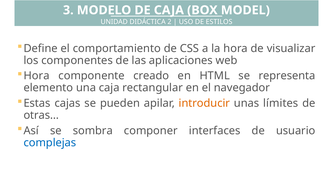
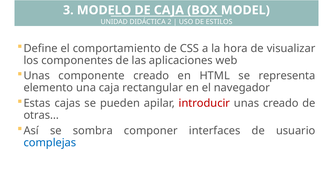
Hora: Hora -> Unas (37, 76)
introducir colour: orange -> red (204, 103)
unas límites: límites -> creado (281, 103)
